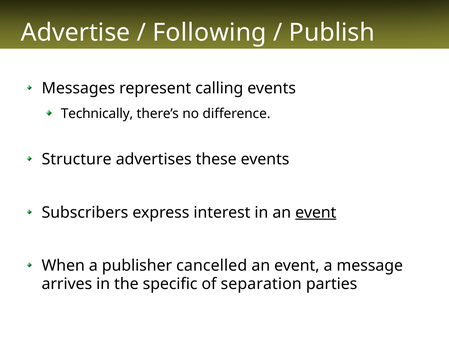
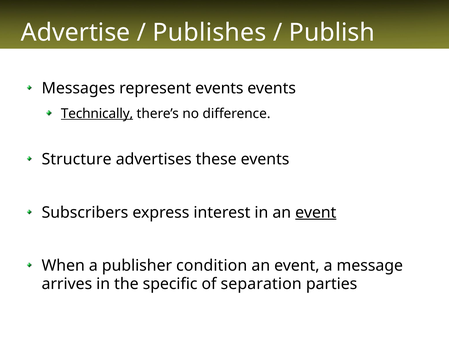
Following: Following -> Publishes (210, 33)
represent calling: calling -> events (219, 88)
Technically underline: none -> present (97, 113)
cancelled: cancelled -> condition (212, 265)
